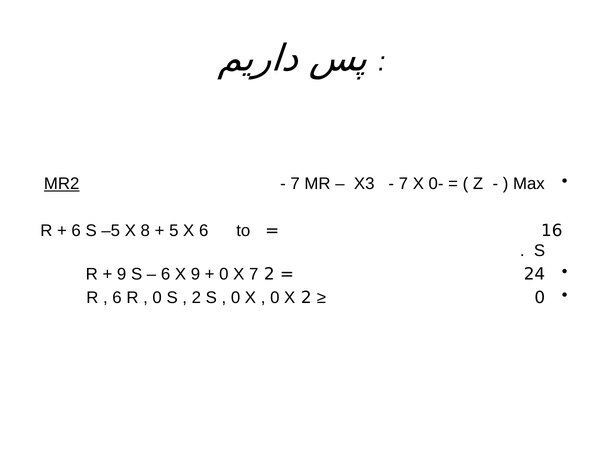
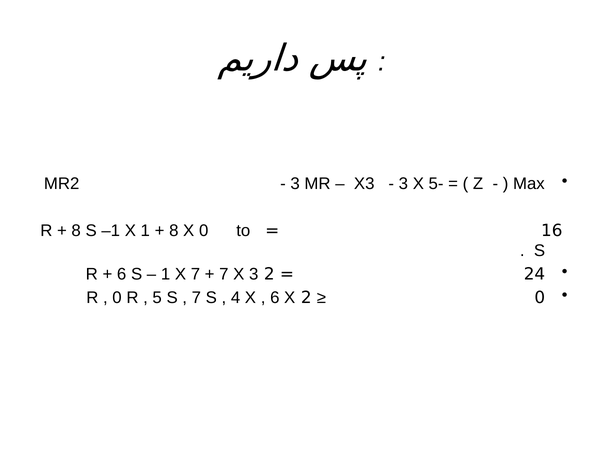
MR2 underline: present -> none (62, 184)
7: 7 -> 3 (295, 184)
7: 7 -> 3 (403, 184)
0-: 0- -> 5- (436, 184)
6: 6 -> 8 (76, 231)
–5: –5 -> –1 (111, 231)
X 8: 8 -> 1 (145, 231)
5: 5 -> 8 (174, 231)
X 6: 6 -> 0 (204, 231)
9: 9 -> 6 (122, 274)
6: 6 -> 1 (166, 274)
X 9: 9 -> 7 (195, 274)
0: 0 -> 7 (224, 274)
X 7: 7 -> 3 (254, 274)
6: 6 -> 0 (117, 298)
0: 0 -> 5 (157, 298)
2: 2 -> 7 (196, 298)
0: 0 -> 4 (236, 298)
0: 0 -> 6 (275, 298)
